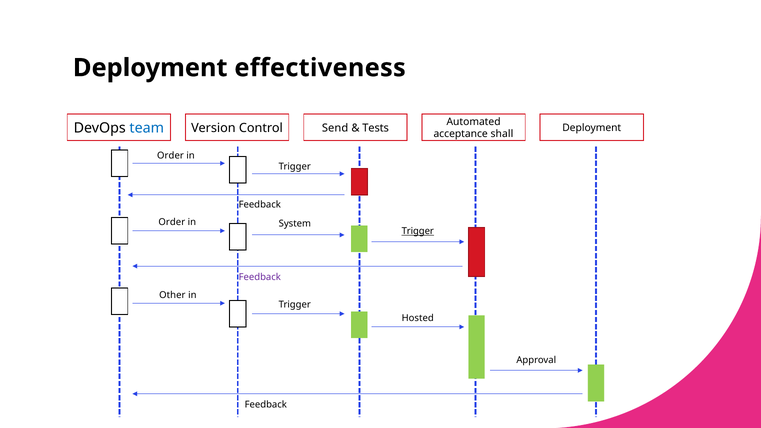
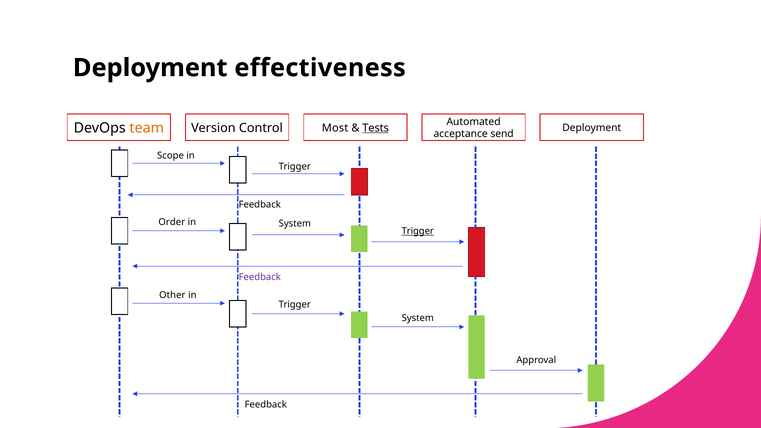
team colour: blue -> orange (147, 128)
Send: Send -> Most (335, 128)
Tests underline: none -> present (376, 128)
shall: shall -> send (502, 134)
Order: Order -> Scope (171, 156)
Hosted: Hosted -> System (418, 318)
